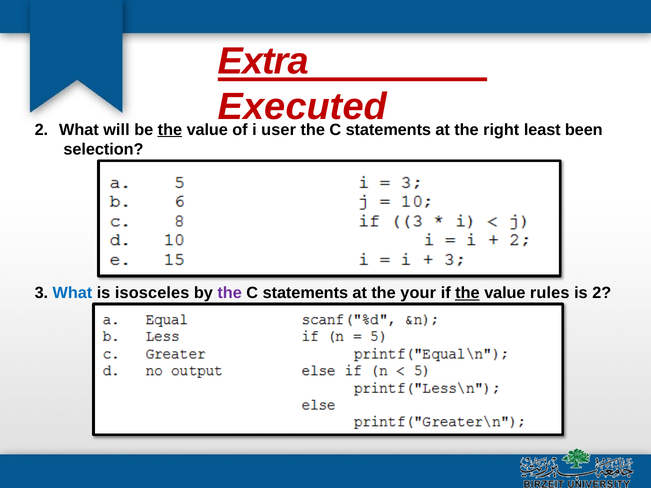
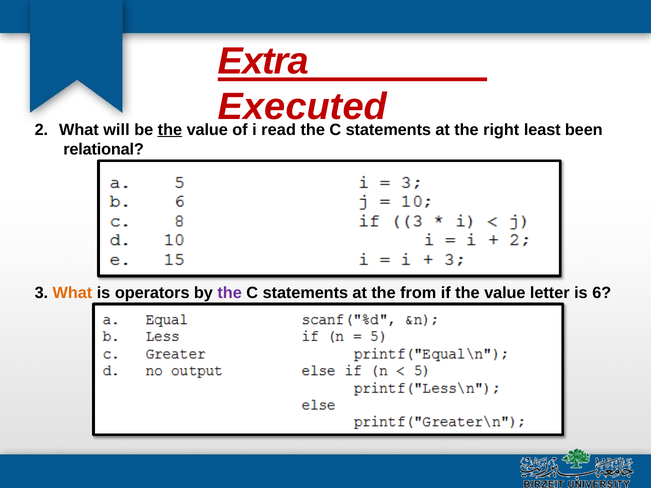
user: user -> read (279, 130)
selection: selection -> relational (104, 149)
What colour: blue -> orange (72, 293)
isosceles: isosceles -> operators (152, 293)
your: your -> from (418, 293)
the underline: present -> none (467, 293)
rules: rules -> letter (550, 293)
is 2: 2 -> 6 (602, 293)
